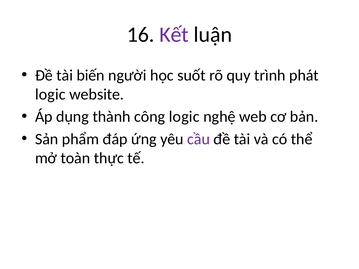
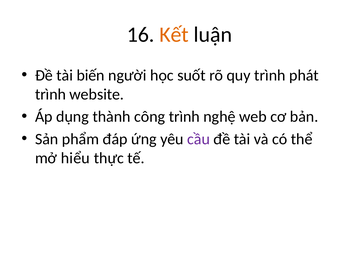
Kết colour: purple -> orange (174, 35)
logic: logic -> trình (50, 94)
công logic: logic -> trình (184, 117)
toàn: toàn -> hiểu (75, 158)
